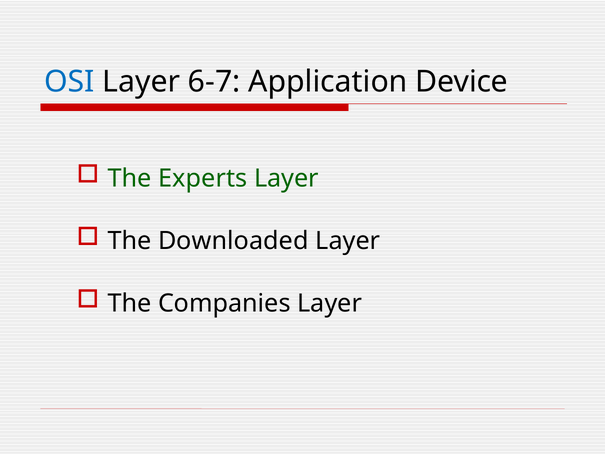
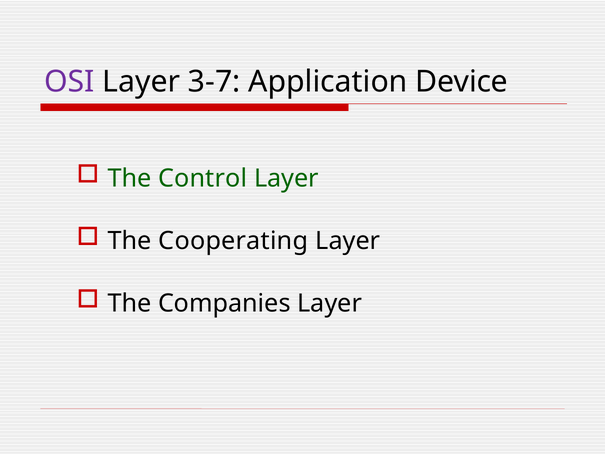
OSI colour: blue -> purple (69, 82)
6-7: 6-7 -> 3-7 (214, 82)
Experts: Experts -> Control (203, 178)
Downloaded: Downloaded -> Cooperating (233, 241)
